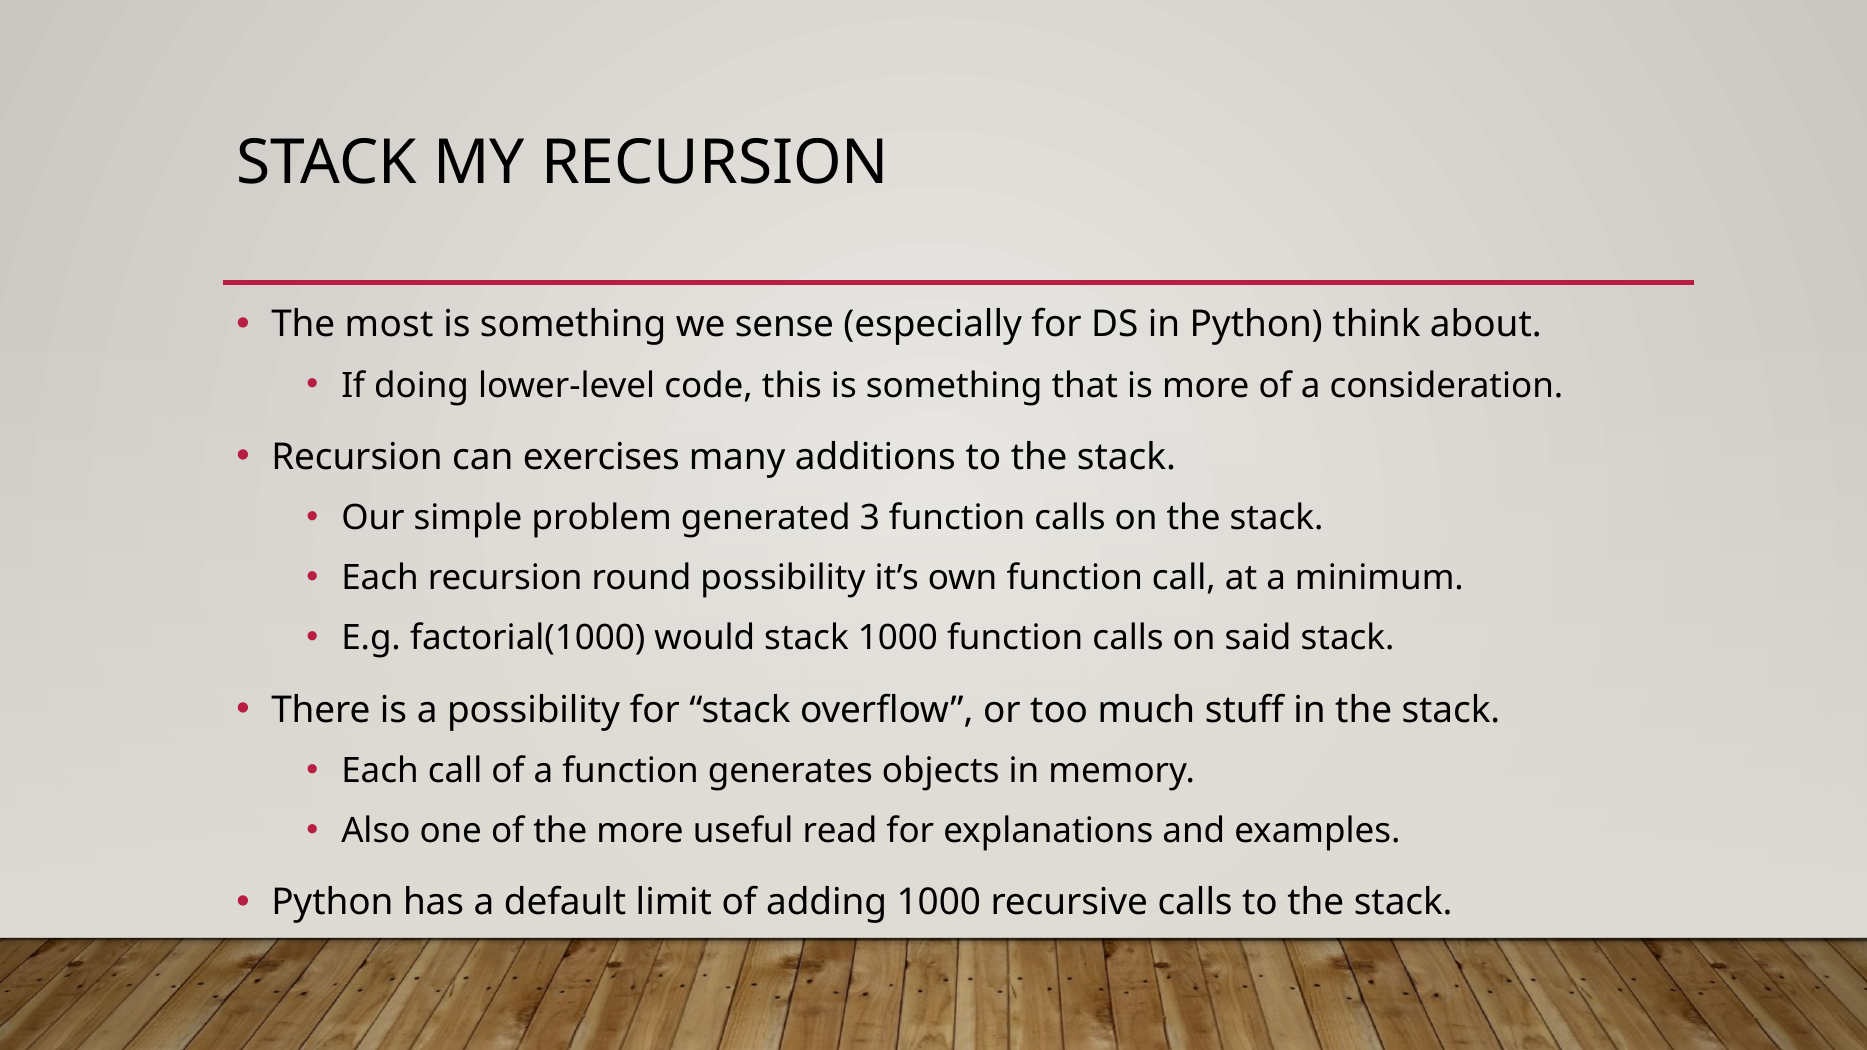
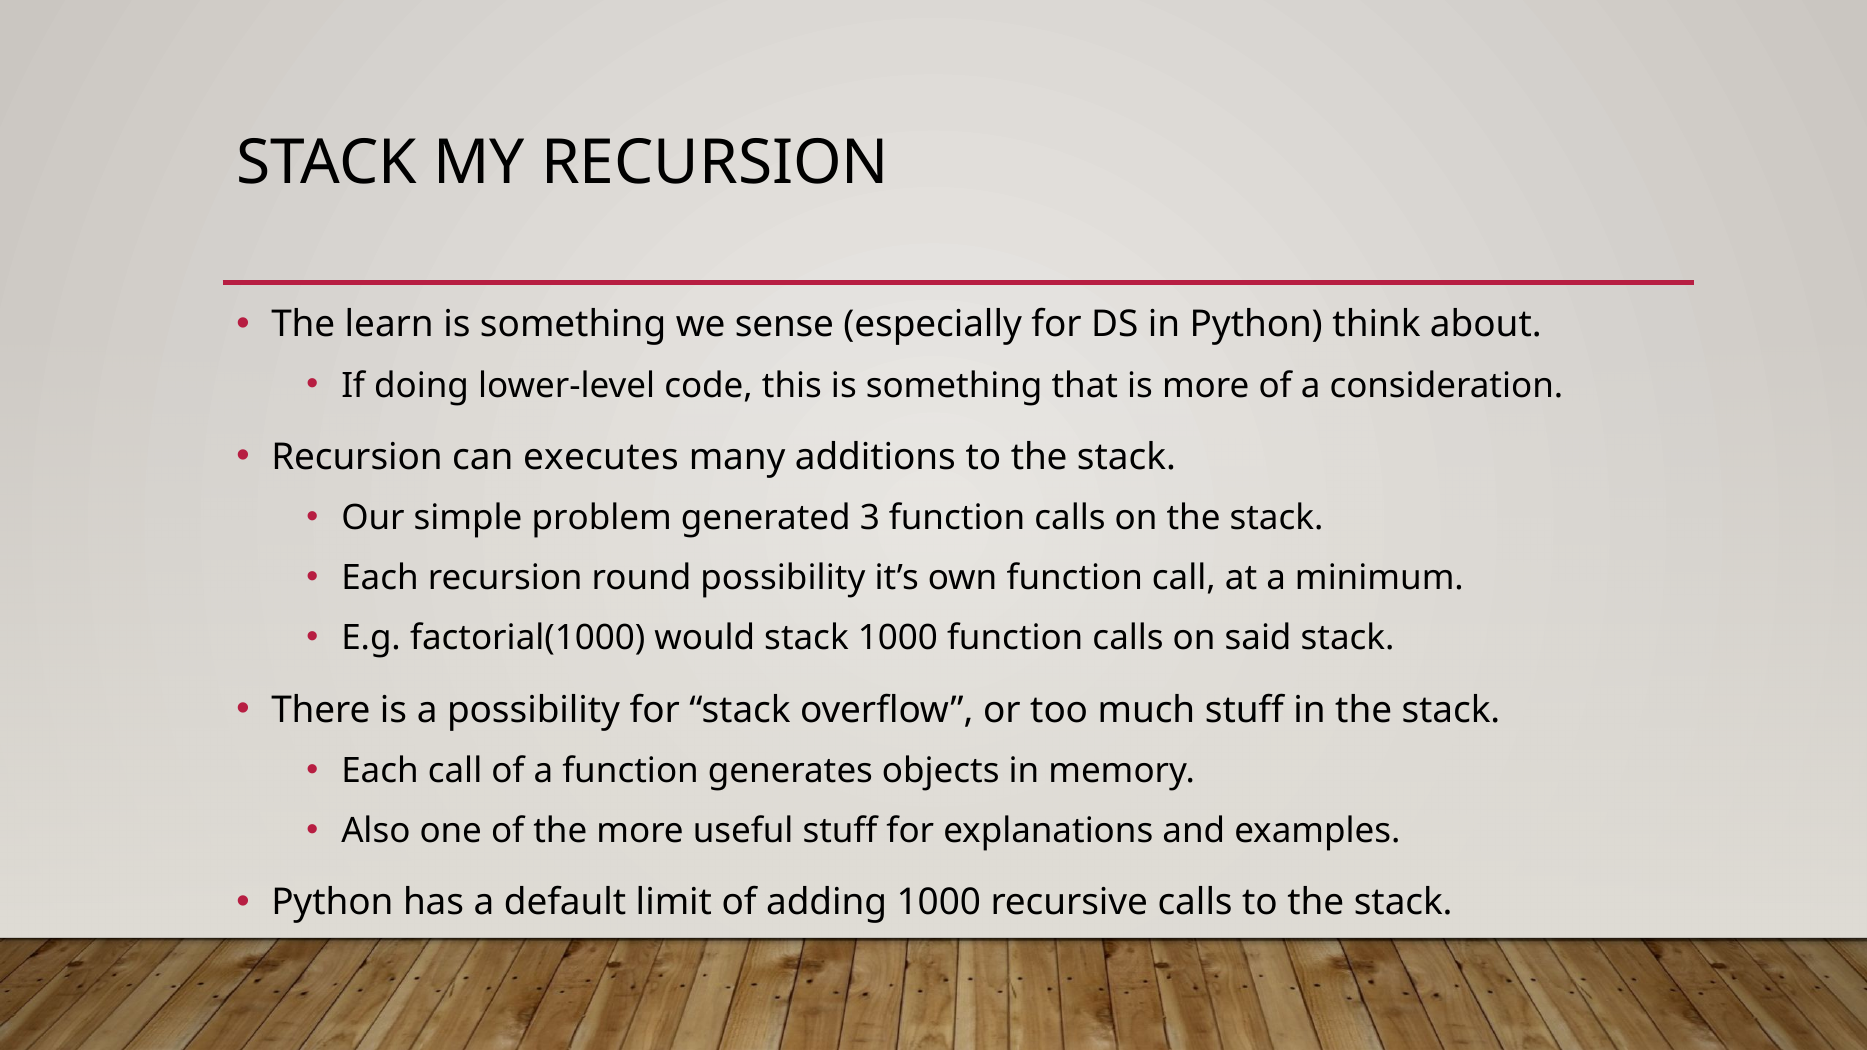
most: most -> learn (389, 324)
exercises: exercises -> executes (601, 457)
useful read: read -> stuff (840, 831)
